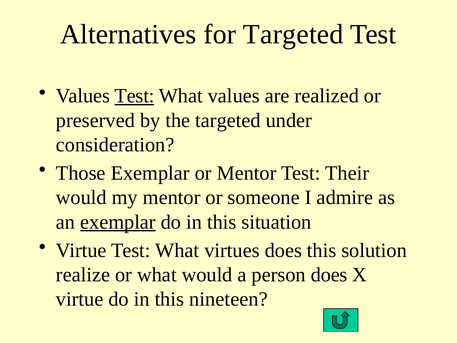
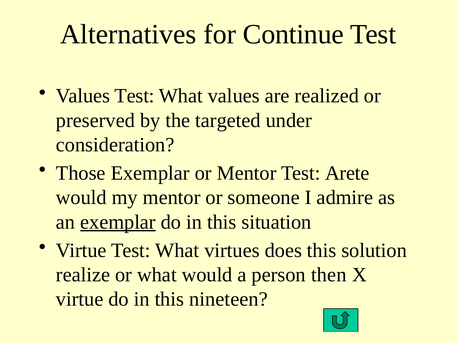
for Targeted: Targeted -> Continue (293, 34)
Test underline: present -> none (135, 96)
Their: Their -> Arete (347, 173)
person does: does -> then (329, 275)
